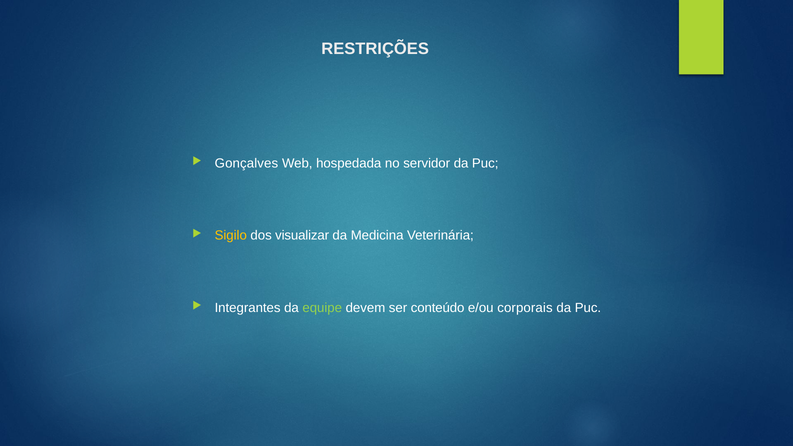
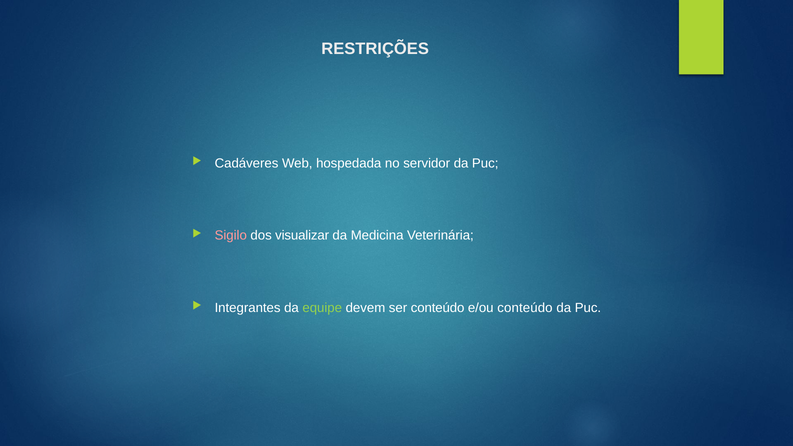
Gonçalves: Gonçalves -> Cadáveres (247, 163)
Sigilo colour: yellow -> pink (231, 236)
e/ou corporais: corporais -> conteúdo (525, 308)
